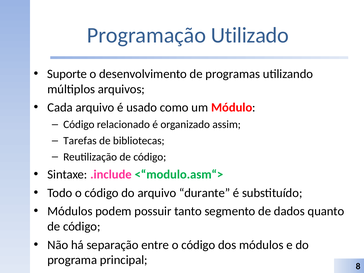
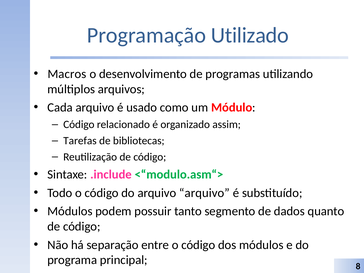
Suporte: Suporte -> Macros (67, 74)
arquivo durante: durante -> arquivo (204, 193)
